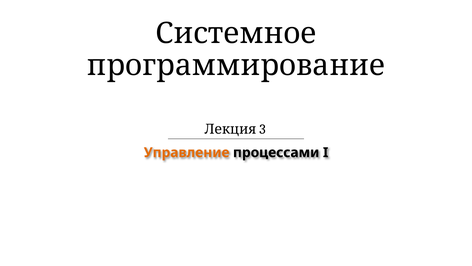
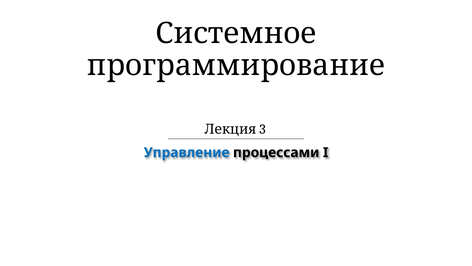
Управление colour: orange -> blue (187, 152)
